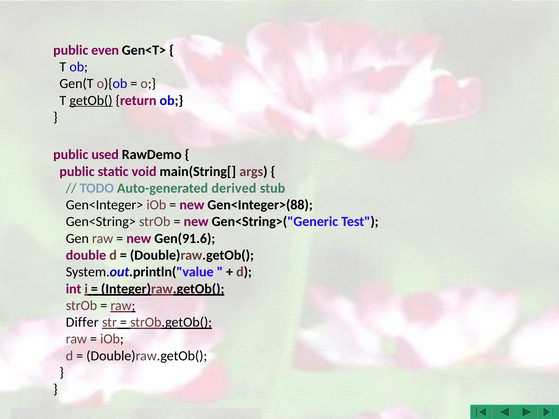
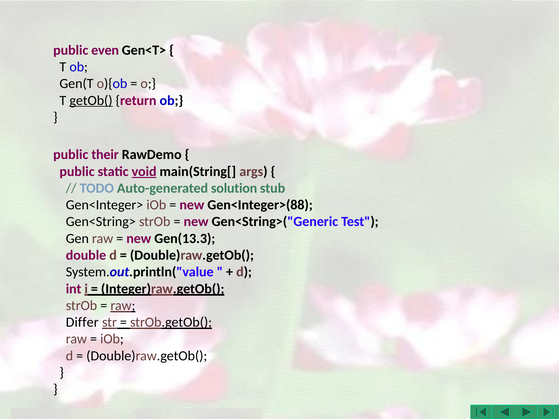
used: used -> their (105, 155)
void underline: none -> present (144, 172)
derived: derived -> solution (234, 188)
Gen(91.6: Gen(91.6 -> Gen(13.3 (185, 239)
